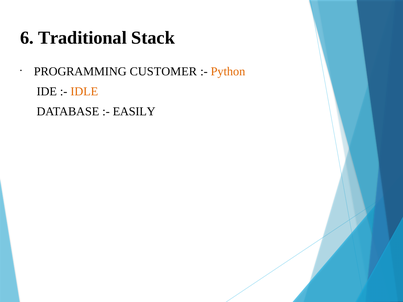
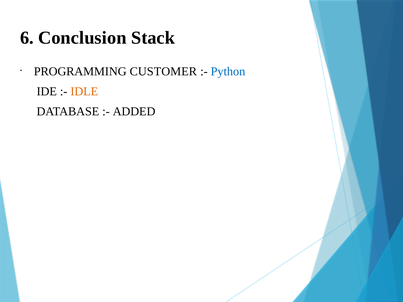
Traditional: Traditional -> Conclusion (82, 38)
Python colour: orange -> blue (228, 72)
EASILY: EASILY -> ADDED (134, 112)
